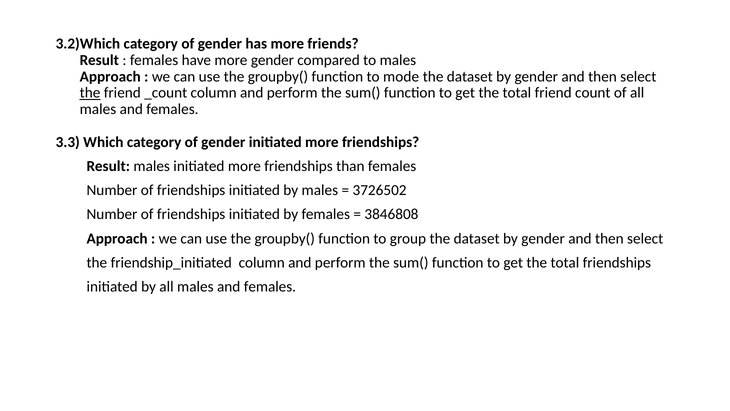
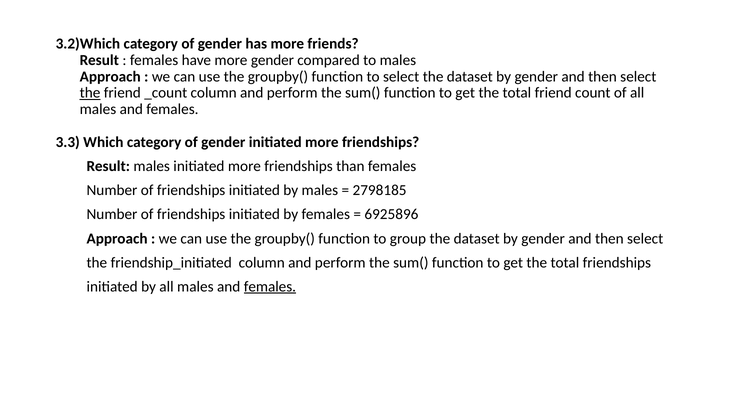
to mode: mode -> select (401, 76)
3726502: 3726502 -> 2798185 (380, 190)
3846808: 3846808 -> 6925896 (391, 214)
females underline: none -> present (270, 286)
